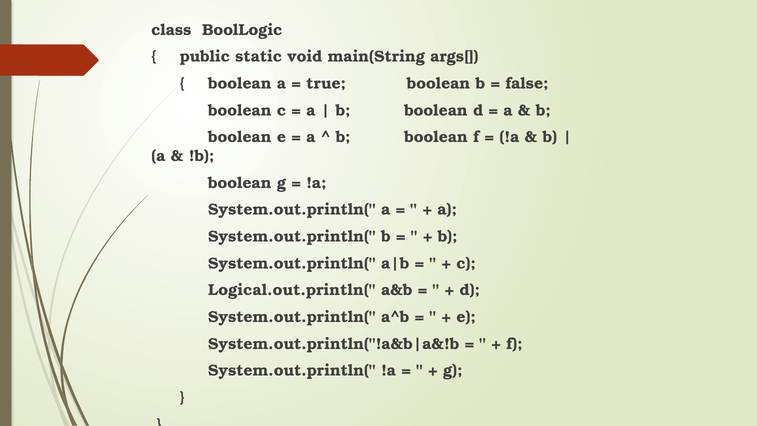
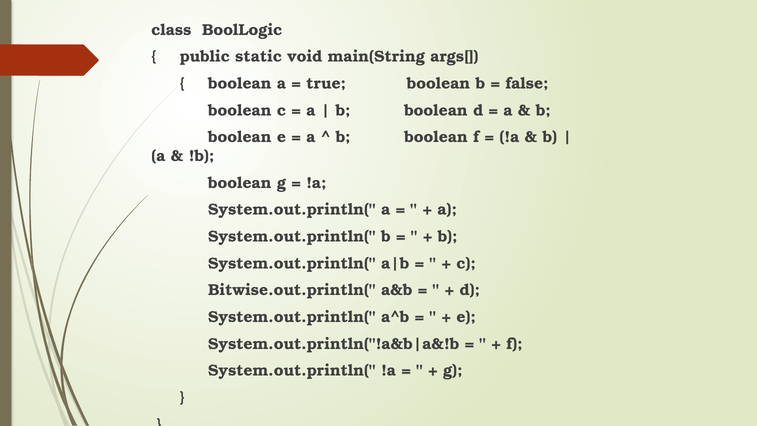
Logical.out.println(: Logical.out.println( -> Bitwise.out.println( (292, 290)
